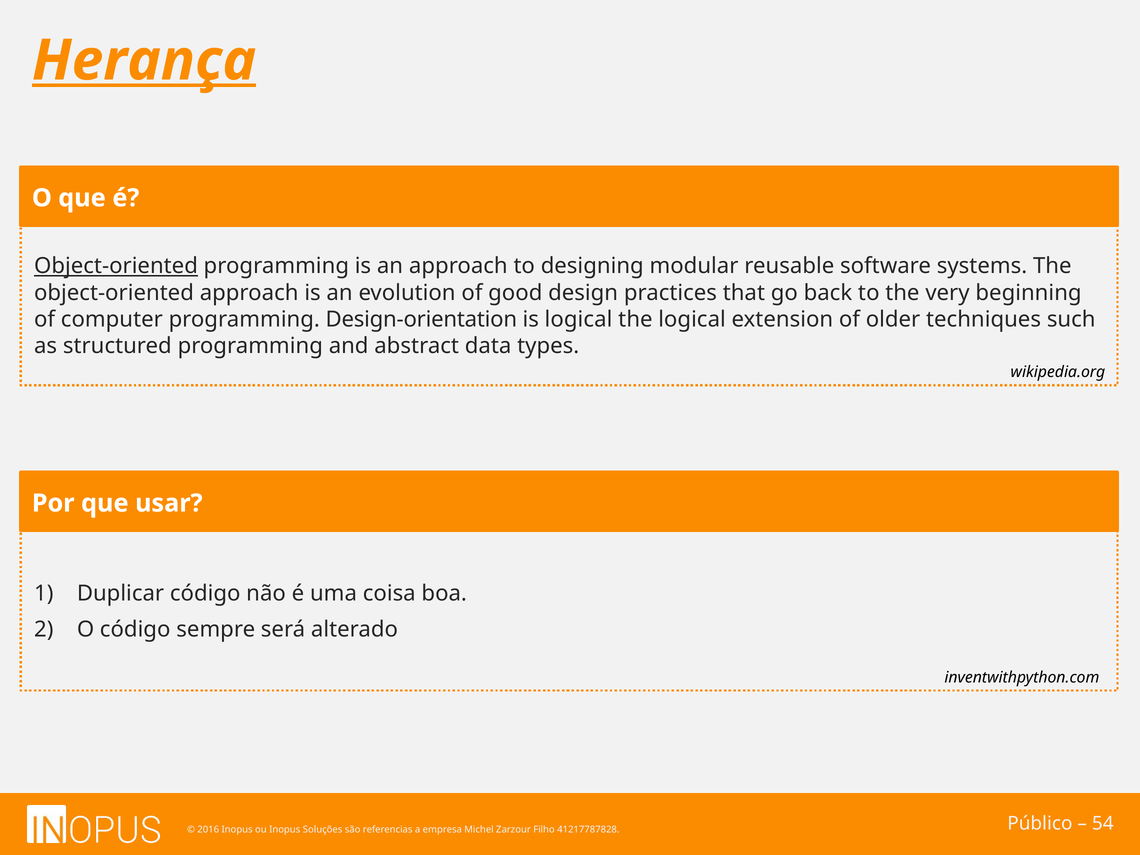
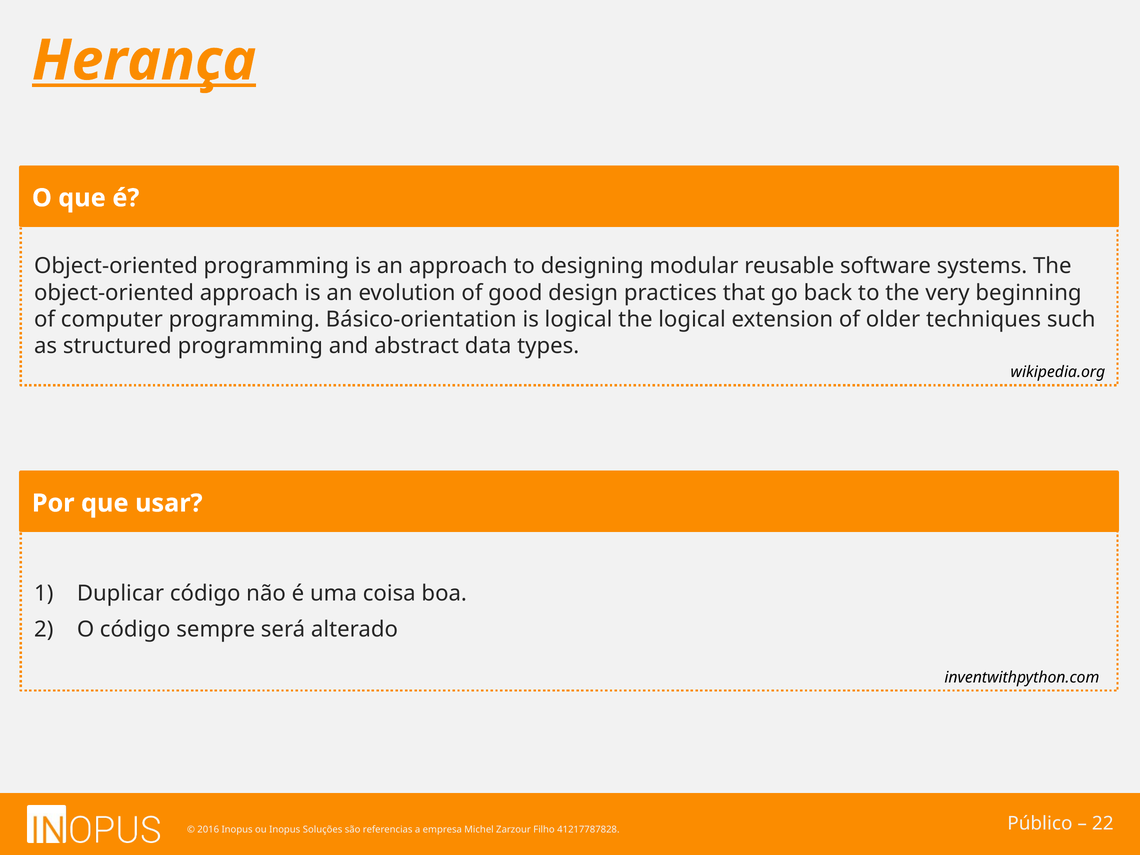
Object-oriented underline: present -> none (116, 266)
Design-orientation: Design-orientation -> Básico-orientation (421, 319)
54: 54 -> 22 (1103, 824)
